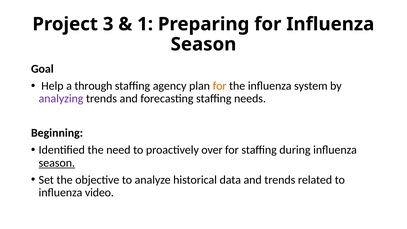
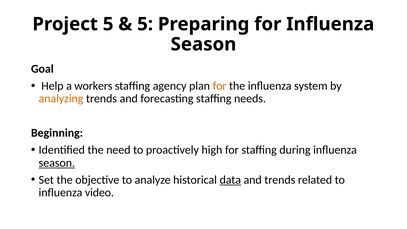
Project 3: 3 -> 5 (108, 24)
1: 1 -> 5 (145, 24)
through: through -> workers (93, 86)
analyzing colour: purple -> orange (61, 99)
over: over -> high (212, 150)
data underline: none -> present (230, 180)
